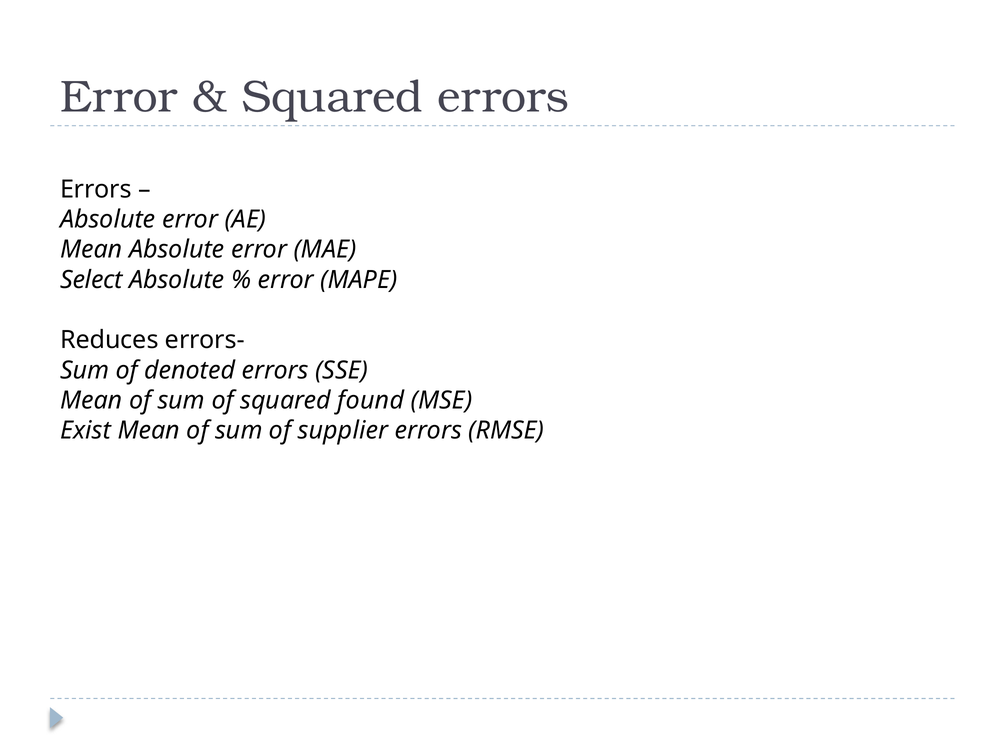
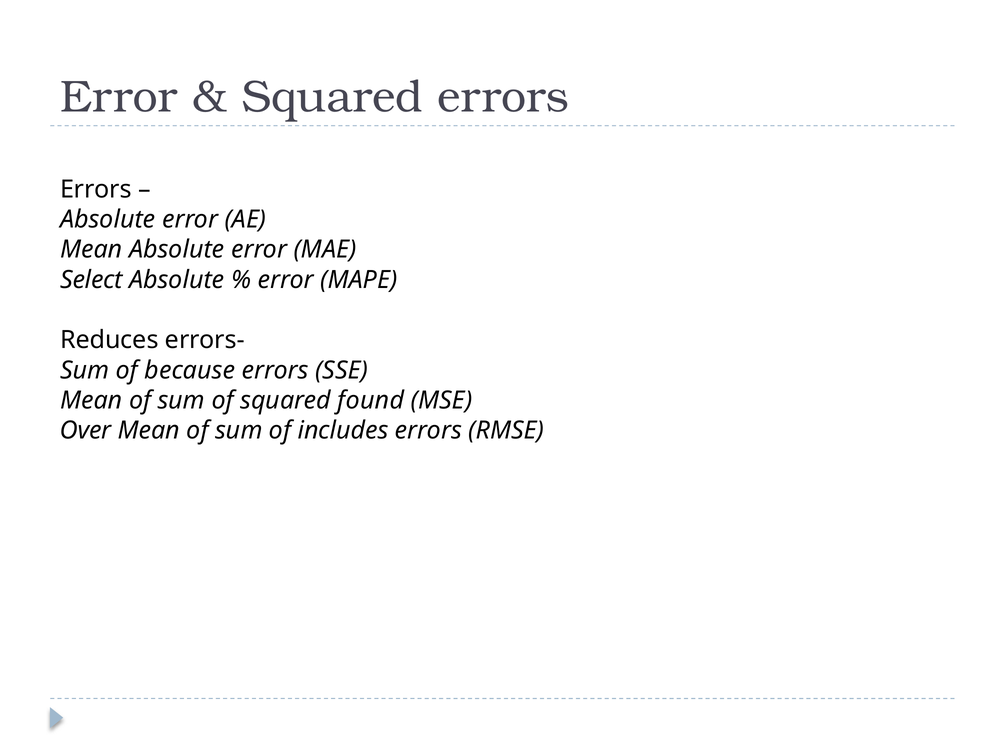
denoted: denoted -> because (190, 370)
Exist: Exist -> Over (86, 430)
supplier: supplier -> includes (343, 430)
